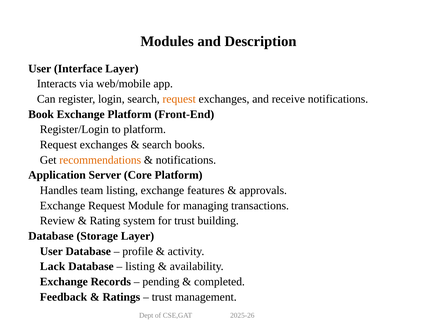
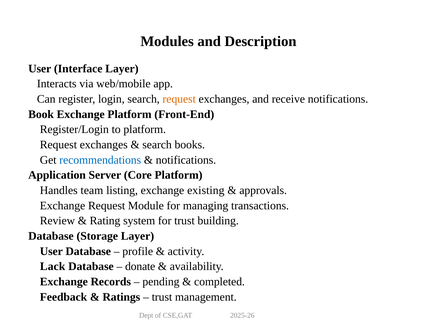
recommendations colour: orange -> blue (100, 160)
features: features -> existing (206, 190)
listing: listing -> donate (140, 266)
